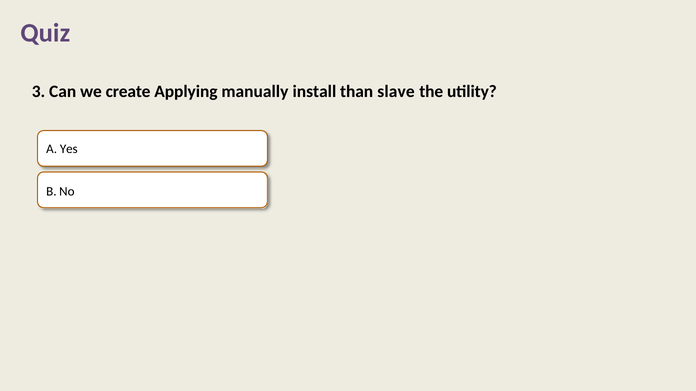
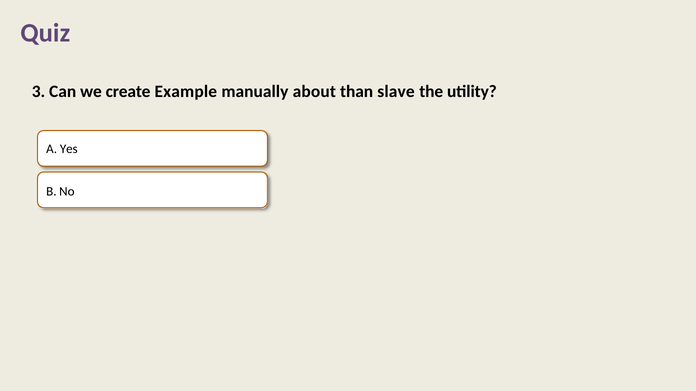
Applying: Applying -> Example (186, 91)
install: install -> about (314, 91)
